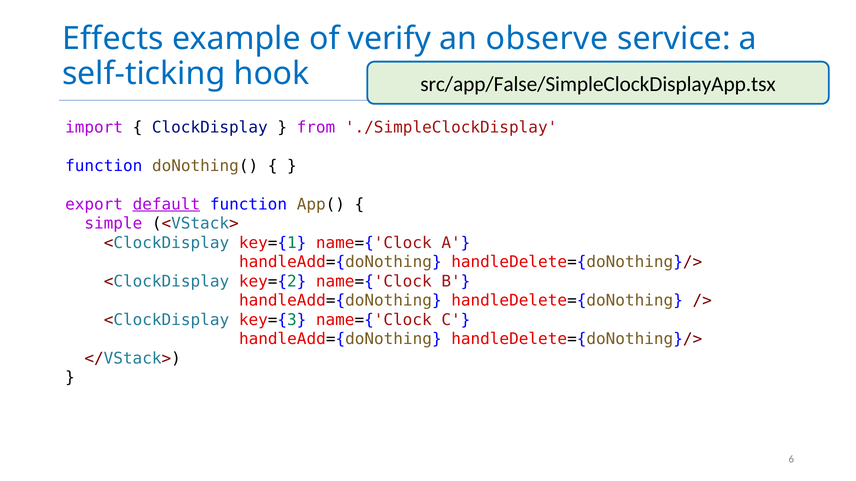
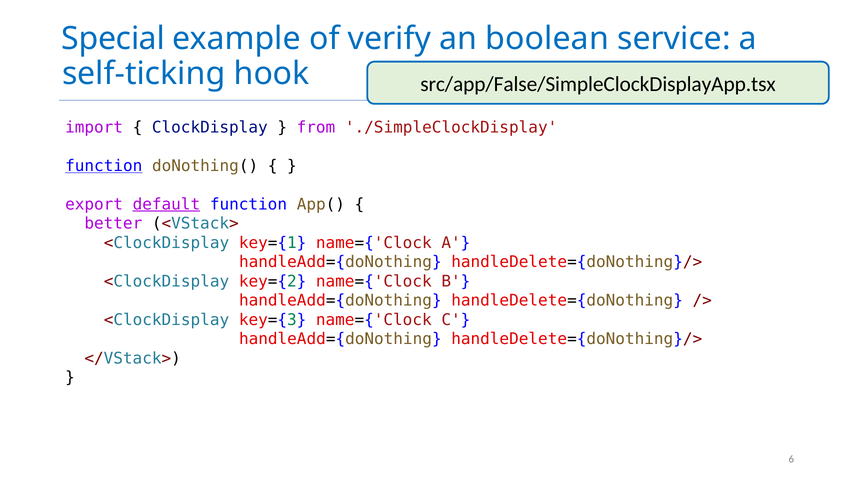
Effects: Effects -> Special (113, 39)
observe: observe -> boolean (547, 39)
function underline: none -> present (104, 166)
simple: simple -> better (113, 224)
